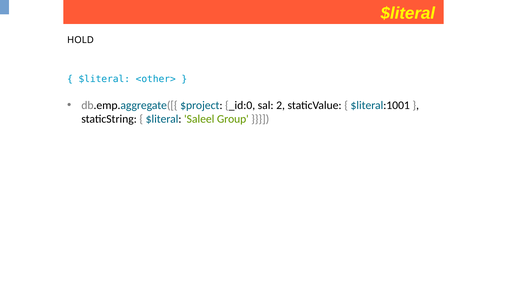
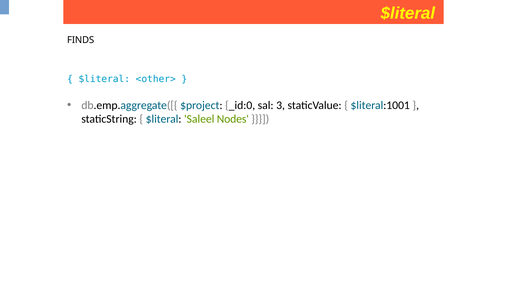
HOLD: HOLD -> FINDS (81, 40)
2: 2 -> 3 (281, 105)
Group: Group -> Nodes (233, 119)
